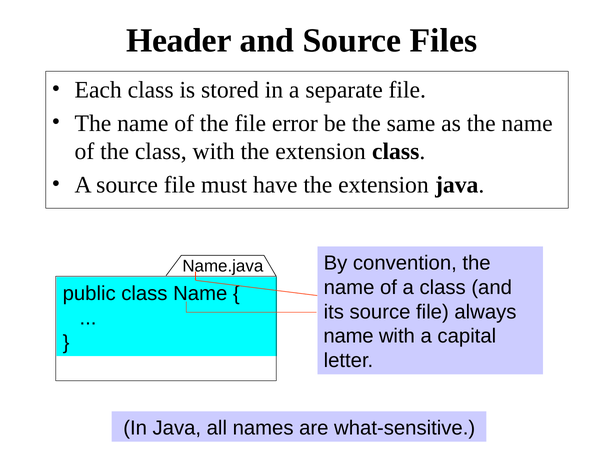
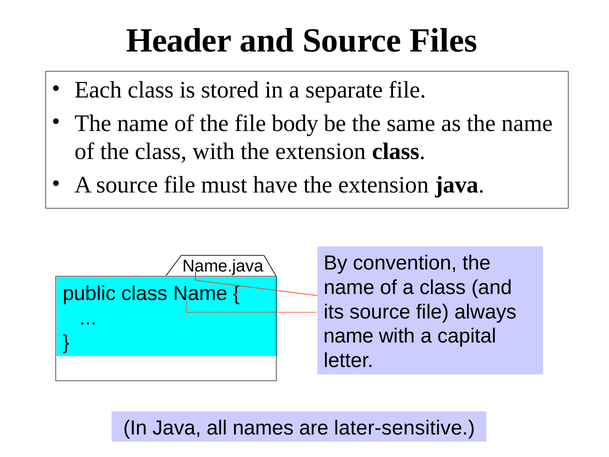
error: error -> body (295, 123)
what-sensitive: what-sensitive -> later-sensitive (405, 428)
